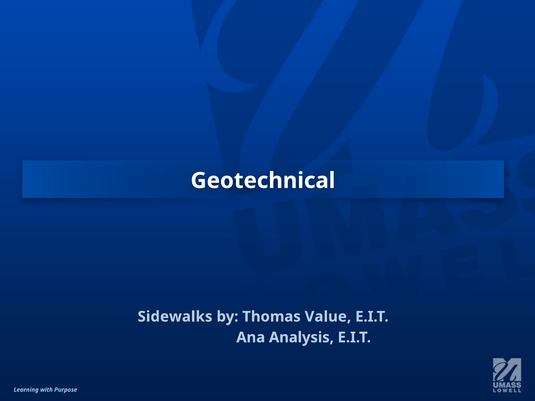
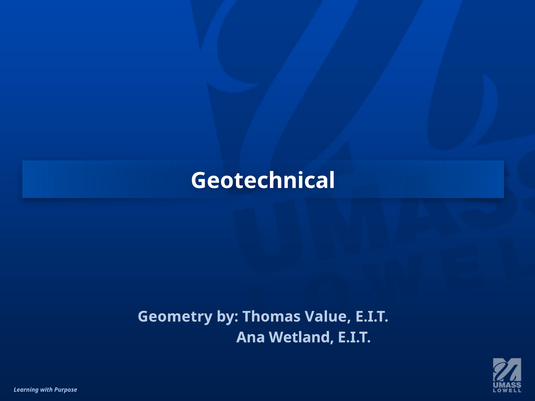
Sidewalks: Sidewalks -> Geometry (175, 317)
Analysis: Analysis -> Wetland (301, 338)
